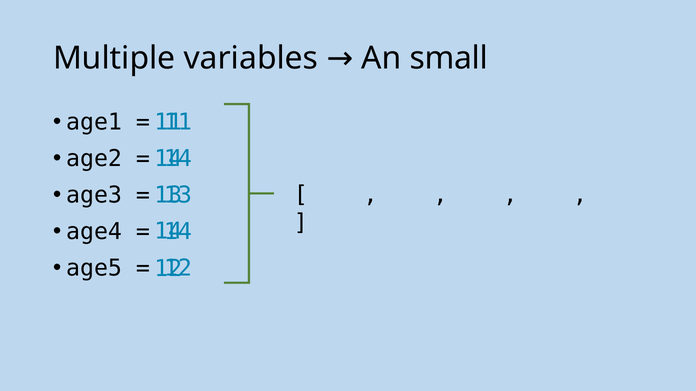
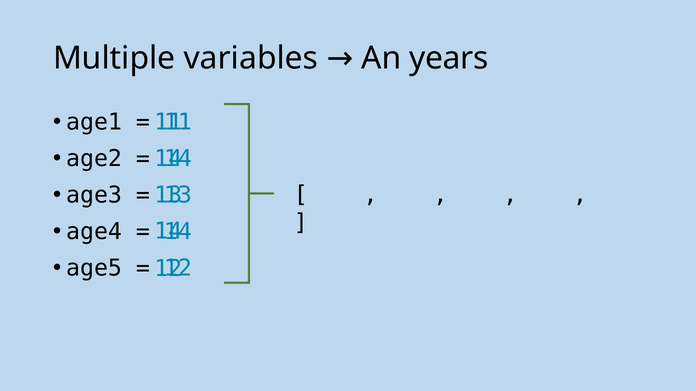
small: small -> years (449, 58)
